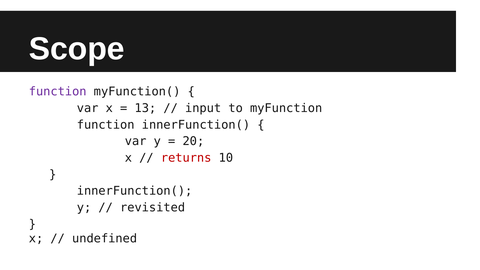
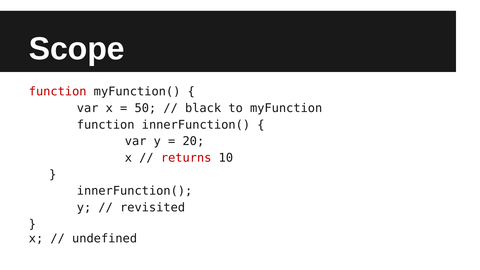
function colour: purple -> red (58, 92)
13: 13 -> 50 (145, 108)
input: input -> black (203, 108)
